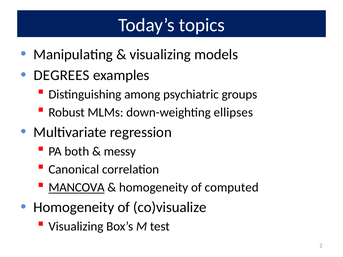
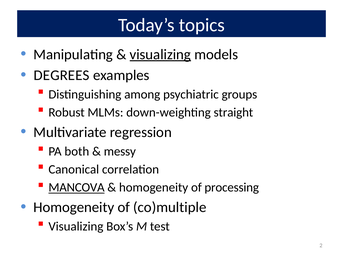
visualizing underline: none -> present (160, 54)
ellipses: ellipses -> straight (233, 113)
computed: computed -> processing (232, 188)
co)visualize: co)visualize -> co)multiple (170, 207)
